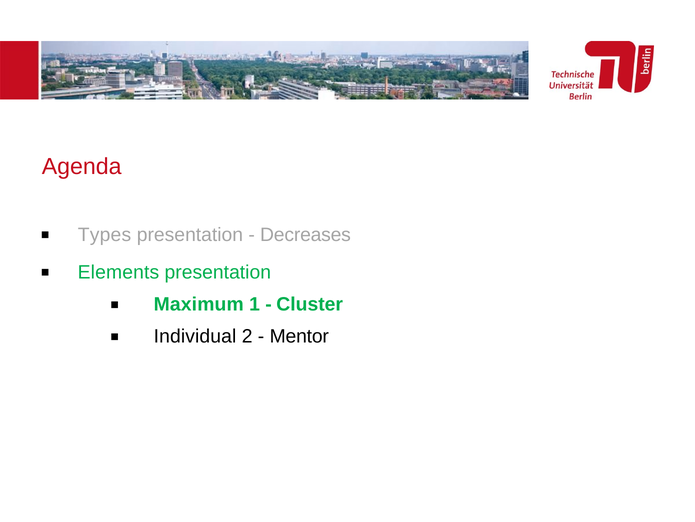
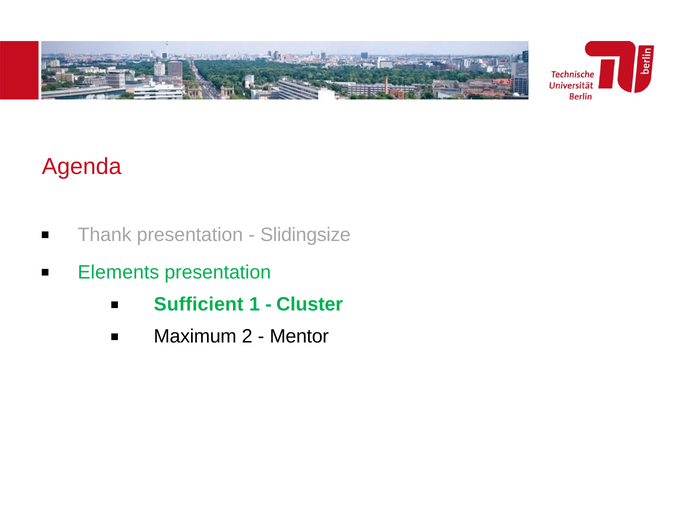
Types: Types -> Thank (105, 234)
Decreases: Decreases -> Slidingsize (306, 234)
Maximum: Maximum -> Sufficient (199, 304)
Individual: Individual -> Maximum (195, 336)
